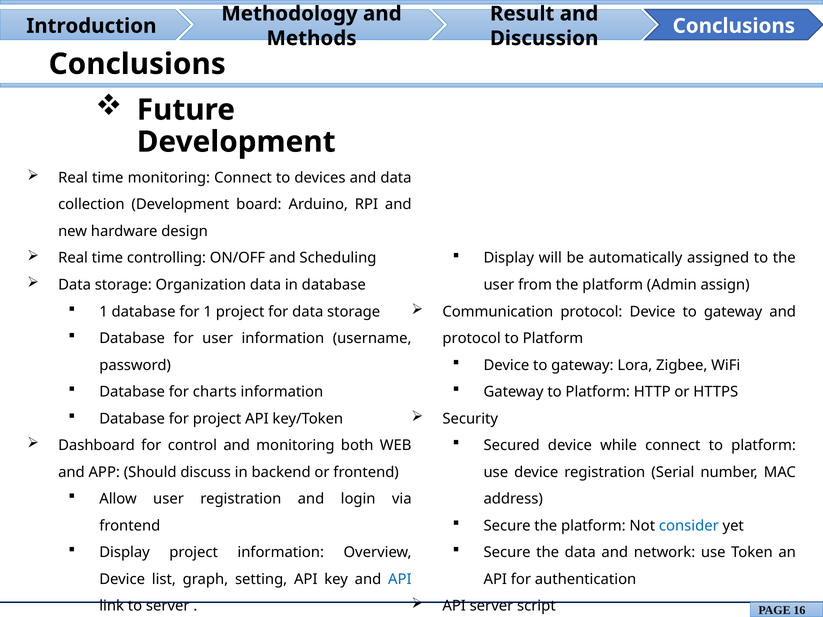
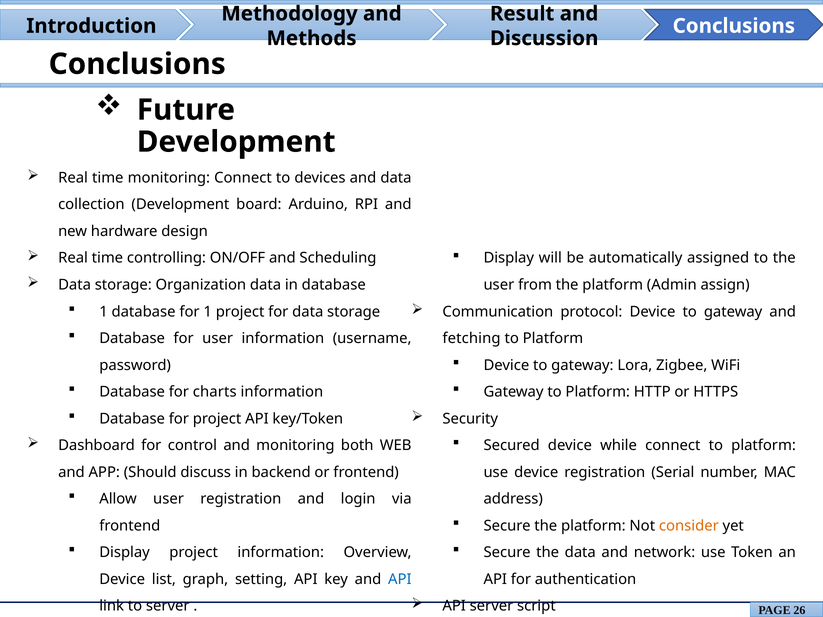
protocol: protocol -> fetching (472, 338)
consider colour: blue -> orange (689, 526)
16: 16 -> 26 (799, 611)
